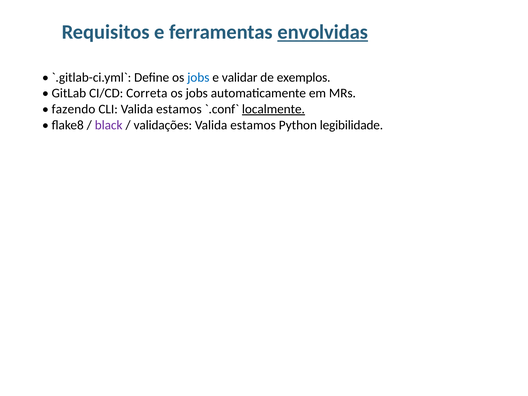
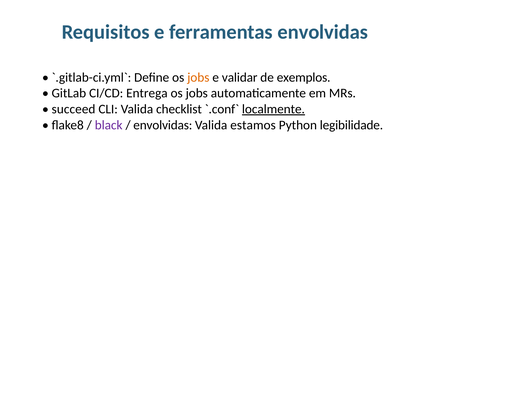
envolvidas underline: present -> none (323, 32)
jobs colour: blue -> orange (198, 77)
Correta: Correta -> Entrega (147, 93)
fazendo: fazendo -> succeed (74, 109)
CLI Valida estamos: estamos -> checklist (179, 109)
validações: validações -> envolvidas (163, 125)
